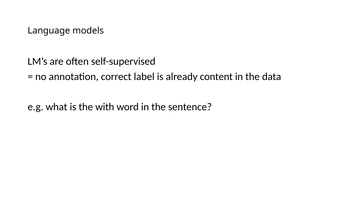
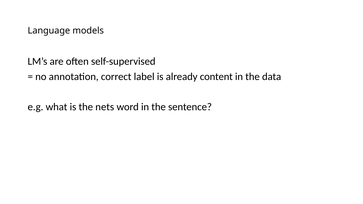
with: with -> nets (105, 107)
